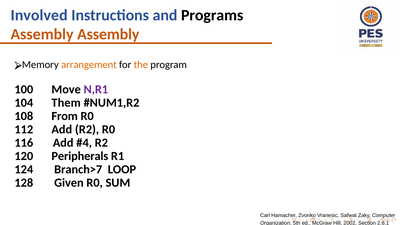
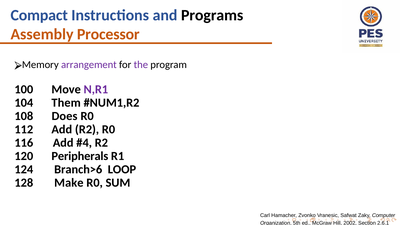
Involved: Involved -> Compact (39, 15)
Assembly Assembly: Assembly -> Processor (108, 34)
arrangement colour: orange -> purple (89, 65)
the colour: orange -> purple (141, 65)
From: From -> Does (65, 116)
Branch>7: Branch>7 -> Branch>6 (78, 170)
Given: Given -> Make (69, 183)
